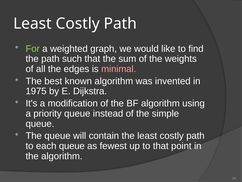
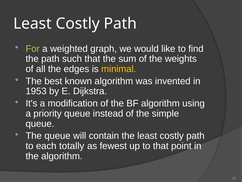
minimal colour: pink -> yellow (119, 69)
1975: 1975 -> 1953 (36, 91)
each queue: queue -> totally (72, 146)
